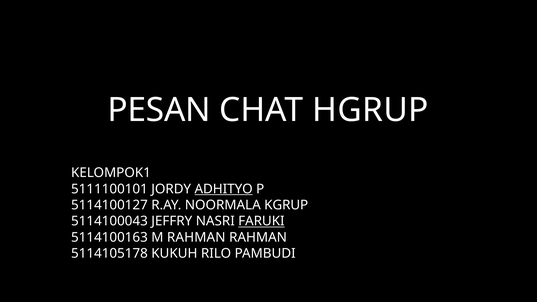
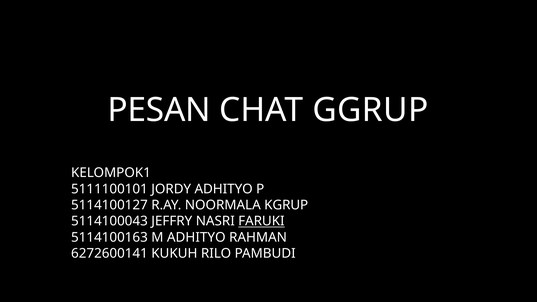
HGRUP: HGRUP -> GGRUP (370, 110)
ADHITYO underline: present -> none (224, 189)
M RAHMAN: RAHMAN -> ADHITYO (196, 237)
5114105178: 5114105178 -> 6272600141 (109, 253)
